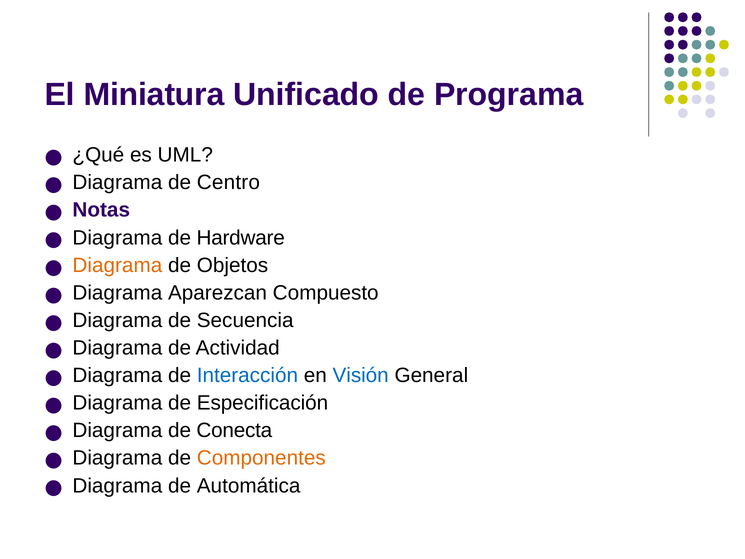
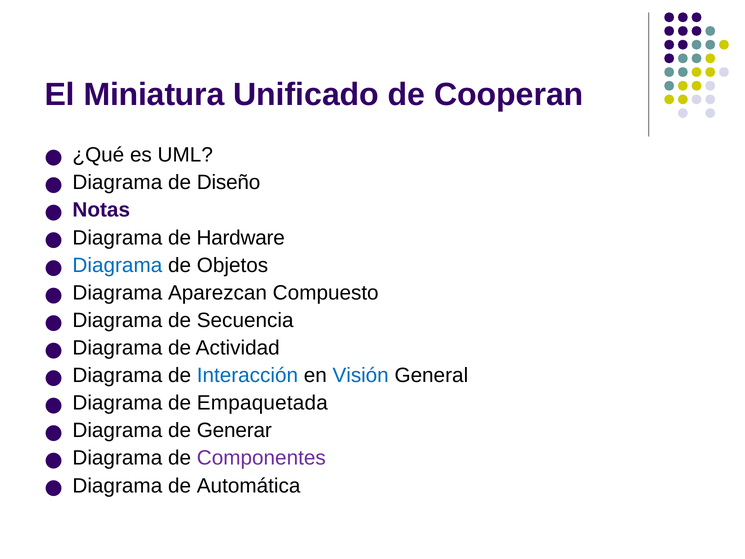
Programa: Programa -> Cooperan (509, 95)
Centro: Centro -> Diseño (229, 182)
Diagrama colour: orange -> blue (117, 265)
Especificación: Especificación -> Empaquetada (262, 403)
Conecta: Conecta -> Generar (234, 430)
Componentes colour: orange -> purple (261, 458)
